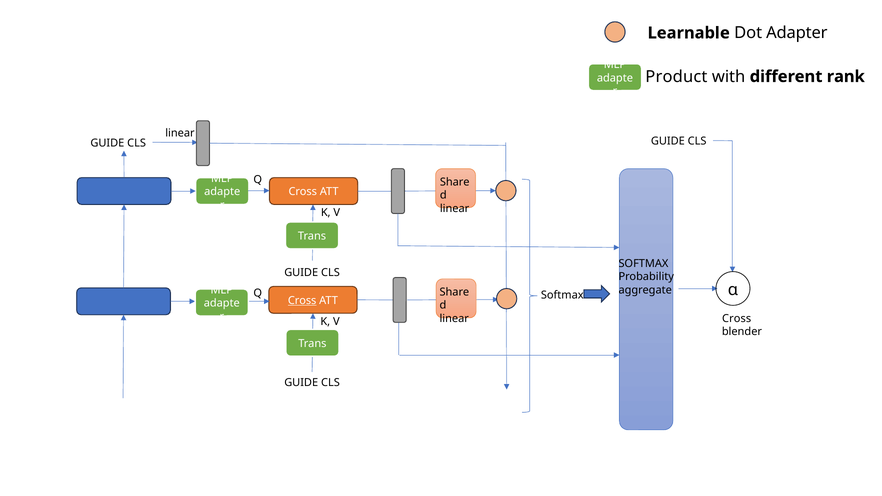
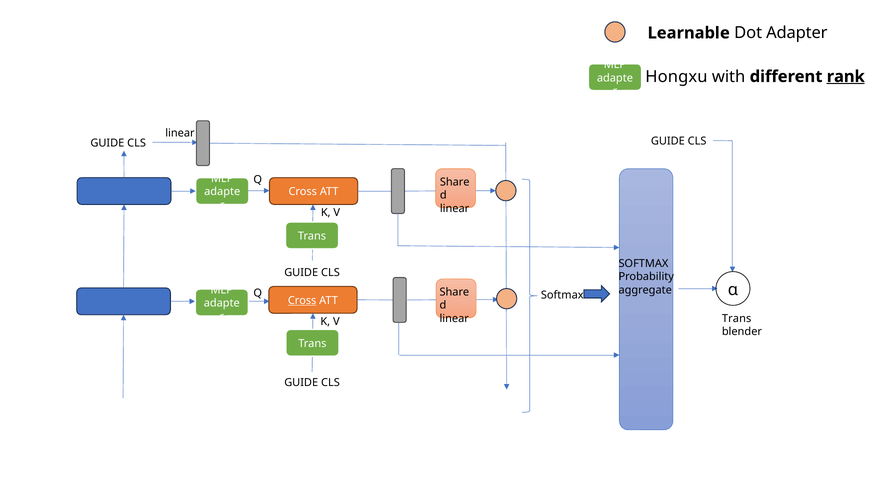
Product: Product -> Hongxu (676, 77)
rank underline: none -> present (846, 77)
Cross: Cross -> Trans (737, 319)
